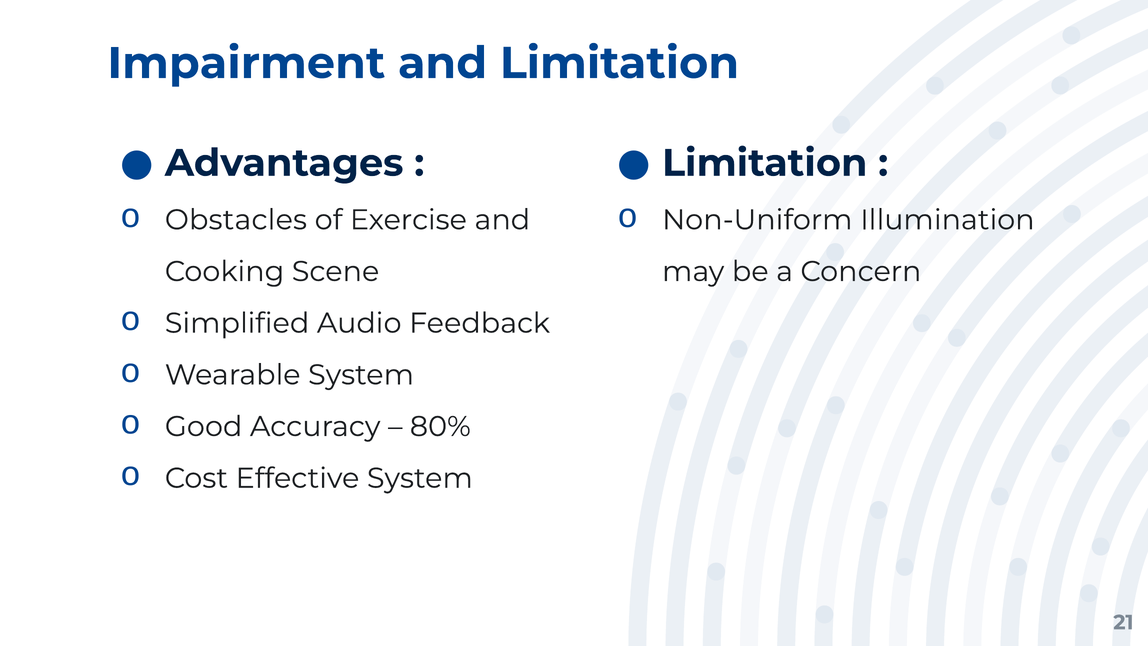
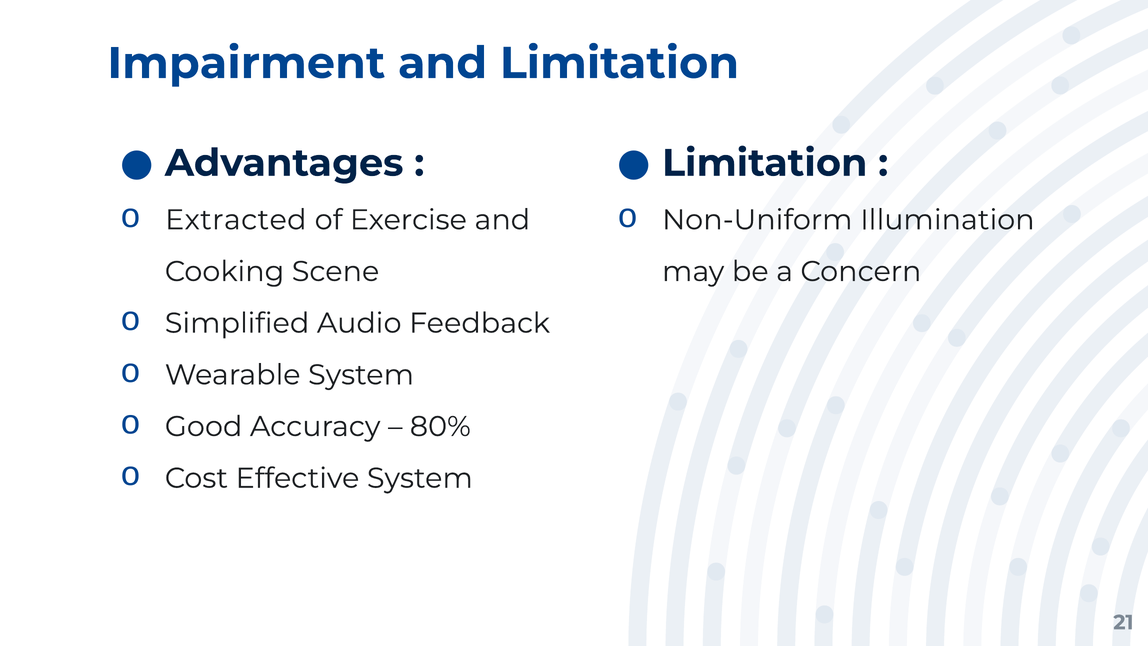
Obstacles: Obstacles -> Extracted (236, 220)
